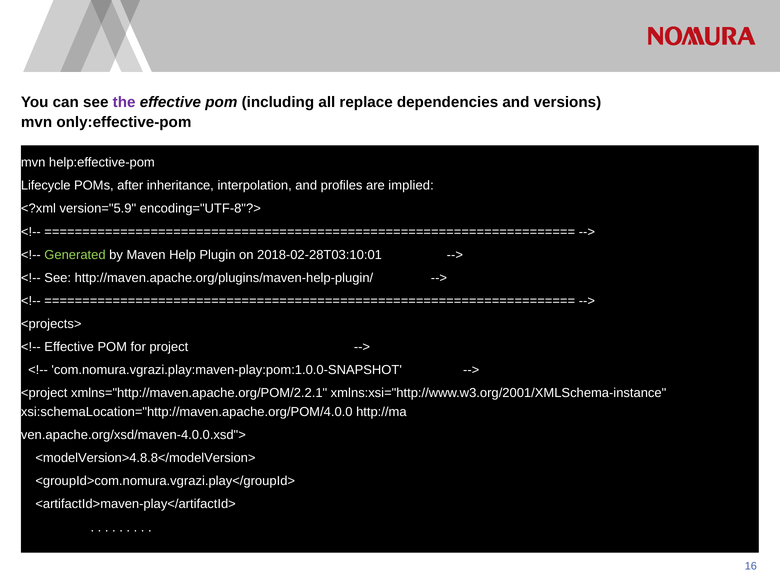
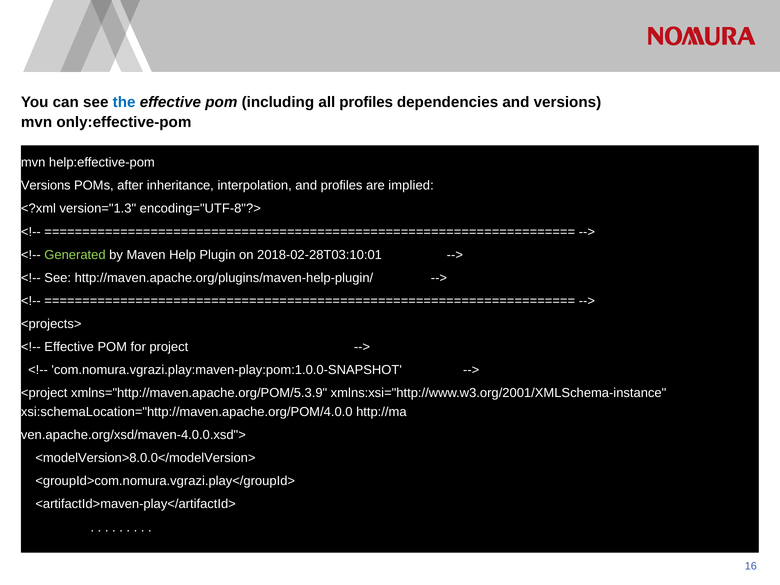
the colour: purple -> blue (124, 102)
all replace: replace -> profiles (366, 102)
Lifecycle: Lifecycle -> Versions (46, 186)
version="5.9: version="5.9 -> version="1.3 (98, 209)
xmlns="http://maven.apache.org/POM/2.2.1: xmlns="http://maven.apache.org/POM/2.2.1 -> xmlns="http://maven.apache.org/POM/5.3.9 (199, 393)
<modelVersion>4.8.8</modelVersion>: <modelVersion>4.8.8</modelVersion> -> <modelVersion>8.0.0</modelVersion> (145, 458)
